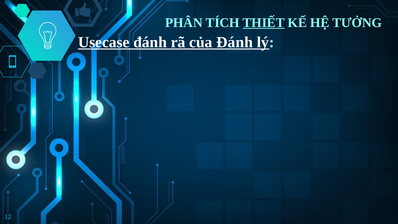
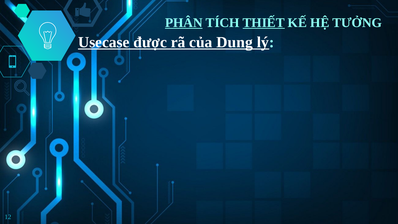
PHÂN underline: none -> present (184, 23)
Usecase đánh: đánh -> được (150, 42)
của Đánh: Đánh -> Dung (235, 42)
